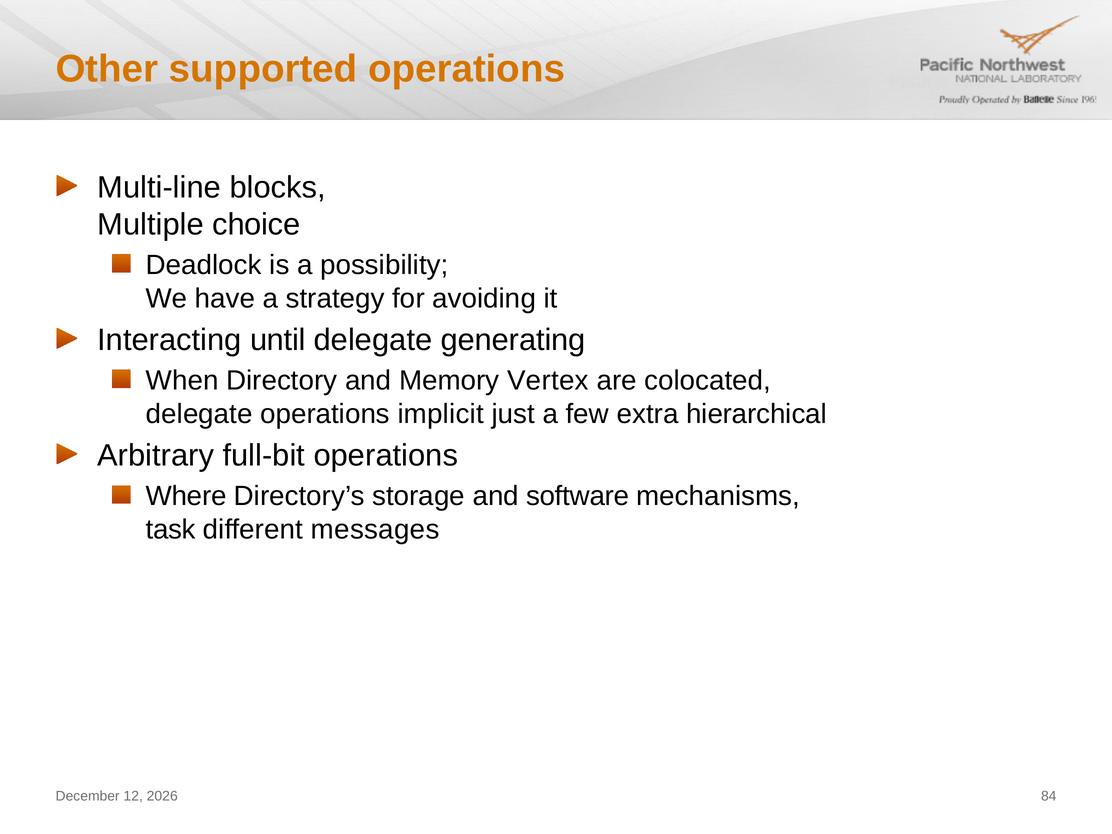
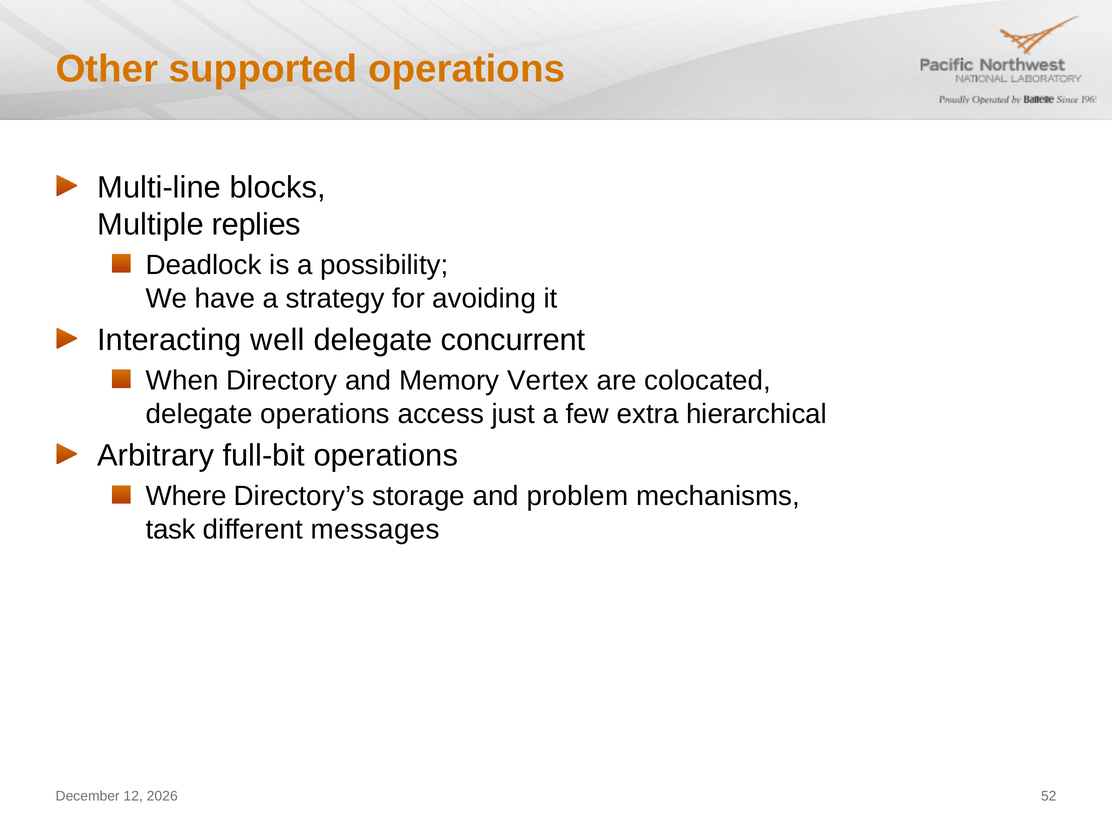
choice: choice -> replies (256, 225)
until: until -> well (278, 340)
generating: generating -> concurrent (513, 340)
implicit: implicit -> access (441, 414)
software: software -> problem (577, 496)
84: 84 -> 52 (1049, 796)
